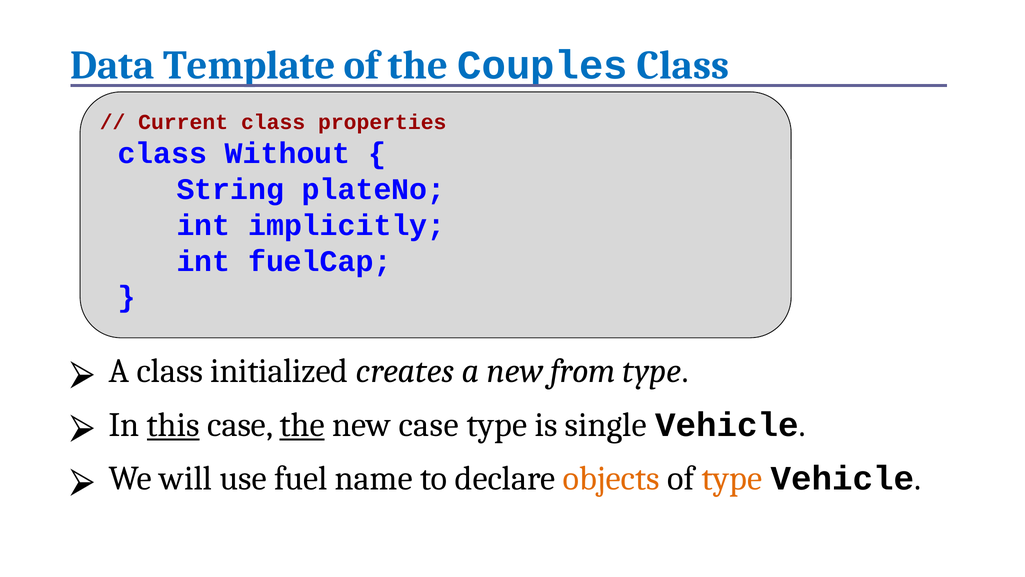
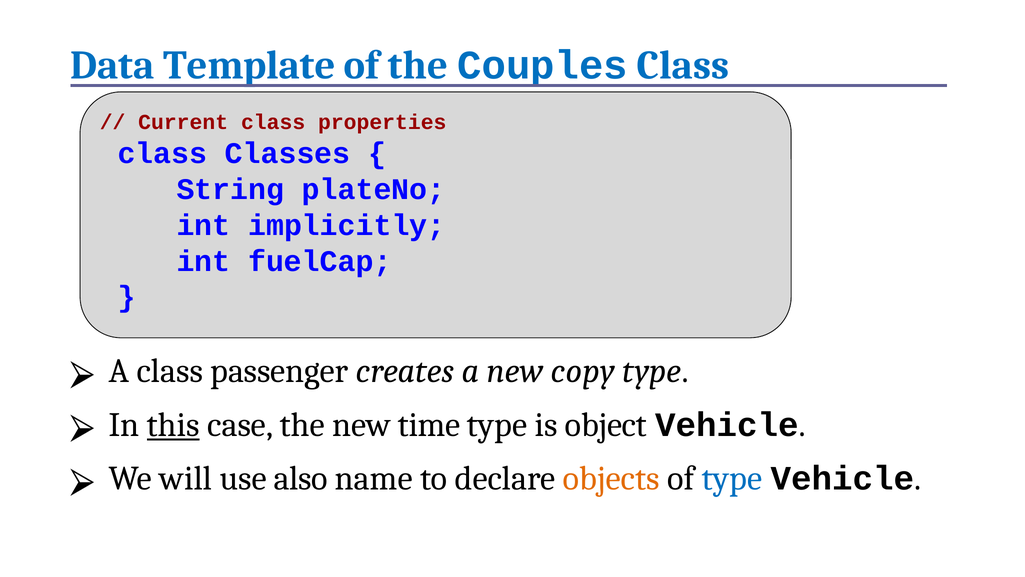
Without: Without -> Classes (288, 153)
initialized: initialized -> passenger (279, 371)
from: from -> copy (583, 371)
the underline: present -> none (302, 425)
new case: case -> time (429, 425)
single: single -> object (606, 425)
fuel: fuel -> also (301, 478)
type colour: orange -> blue (732, 478)
